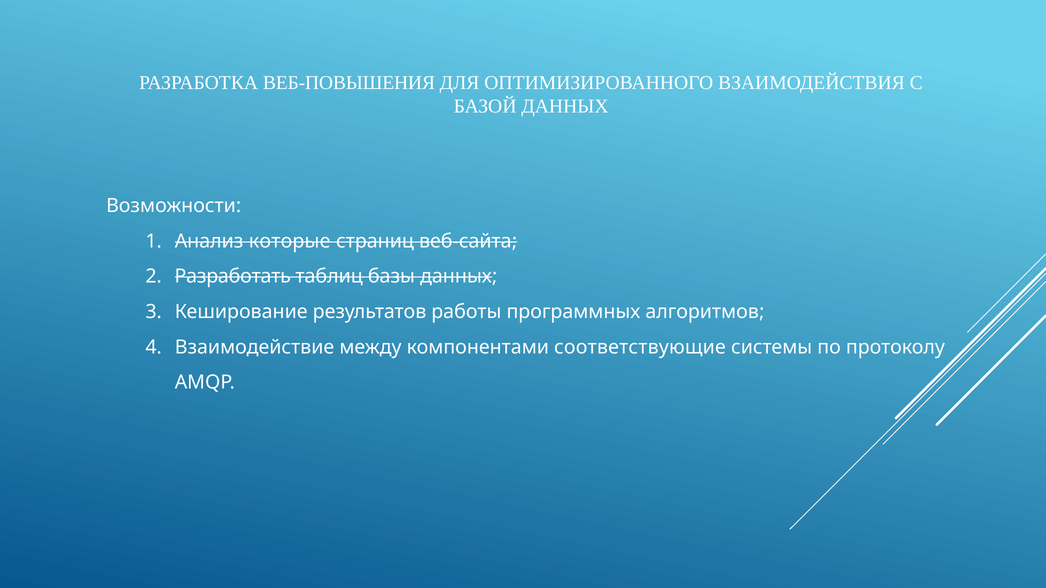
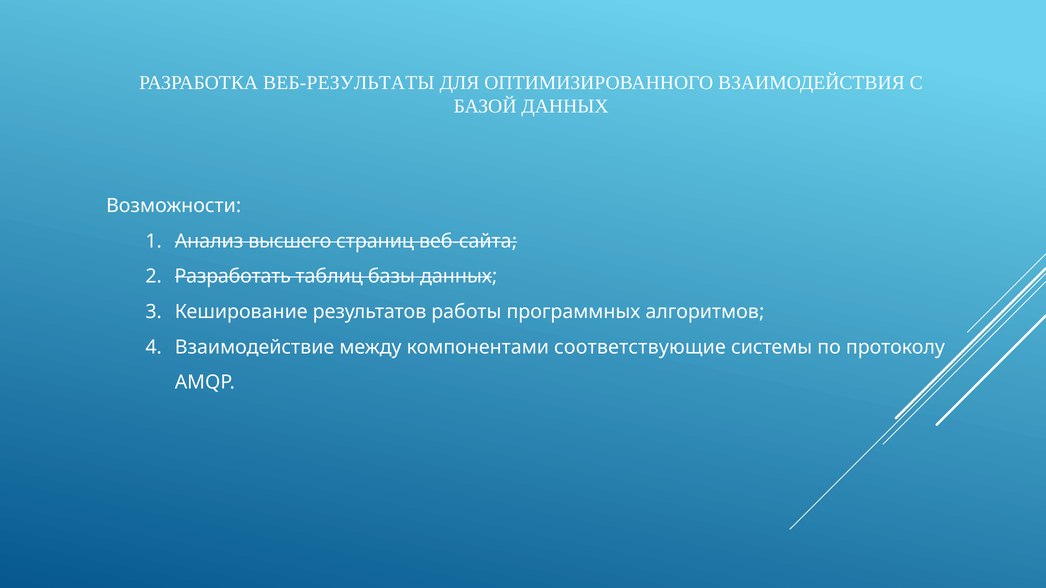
ВЕБ-ПОВЫШЕНИЯ: ВЕБ-ПОВЫШЕНИЯ -> ВЕБ-РЕЗУЛЬТАТЫ (349, 83)
которые: которые -> высшего (290, 241)
